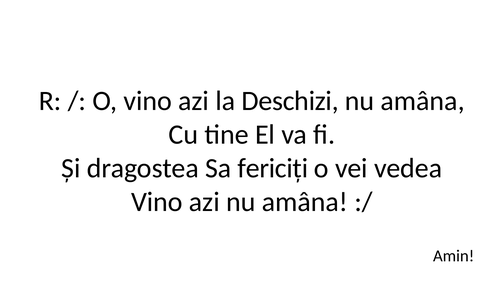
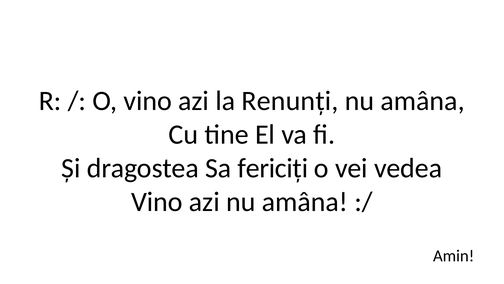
Deschizi: Deschizi -> Renunți (290, 101)
